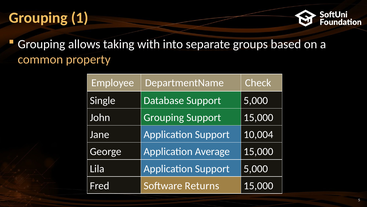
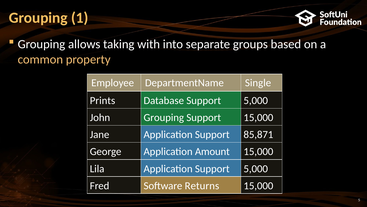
Check: Check -> Single (258, 83)
Single: Single -> Prints (103, 100)
10,004: 10,004 -> 85,871 (258, 134)
Average: Average -> Amount (212, 151)
